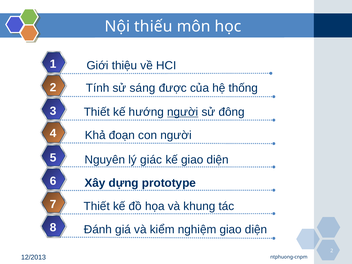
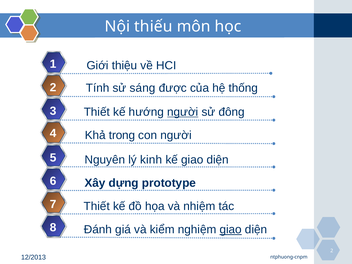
đoạn: đoạn -> trong (122, 135)
giác: giác -> kinh (151, 160)
khung: khung -> nhiệm (199, 206)
giao underline: none -> present (231, 230)
